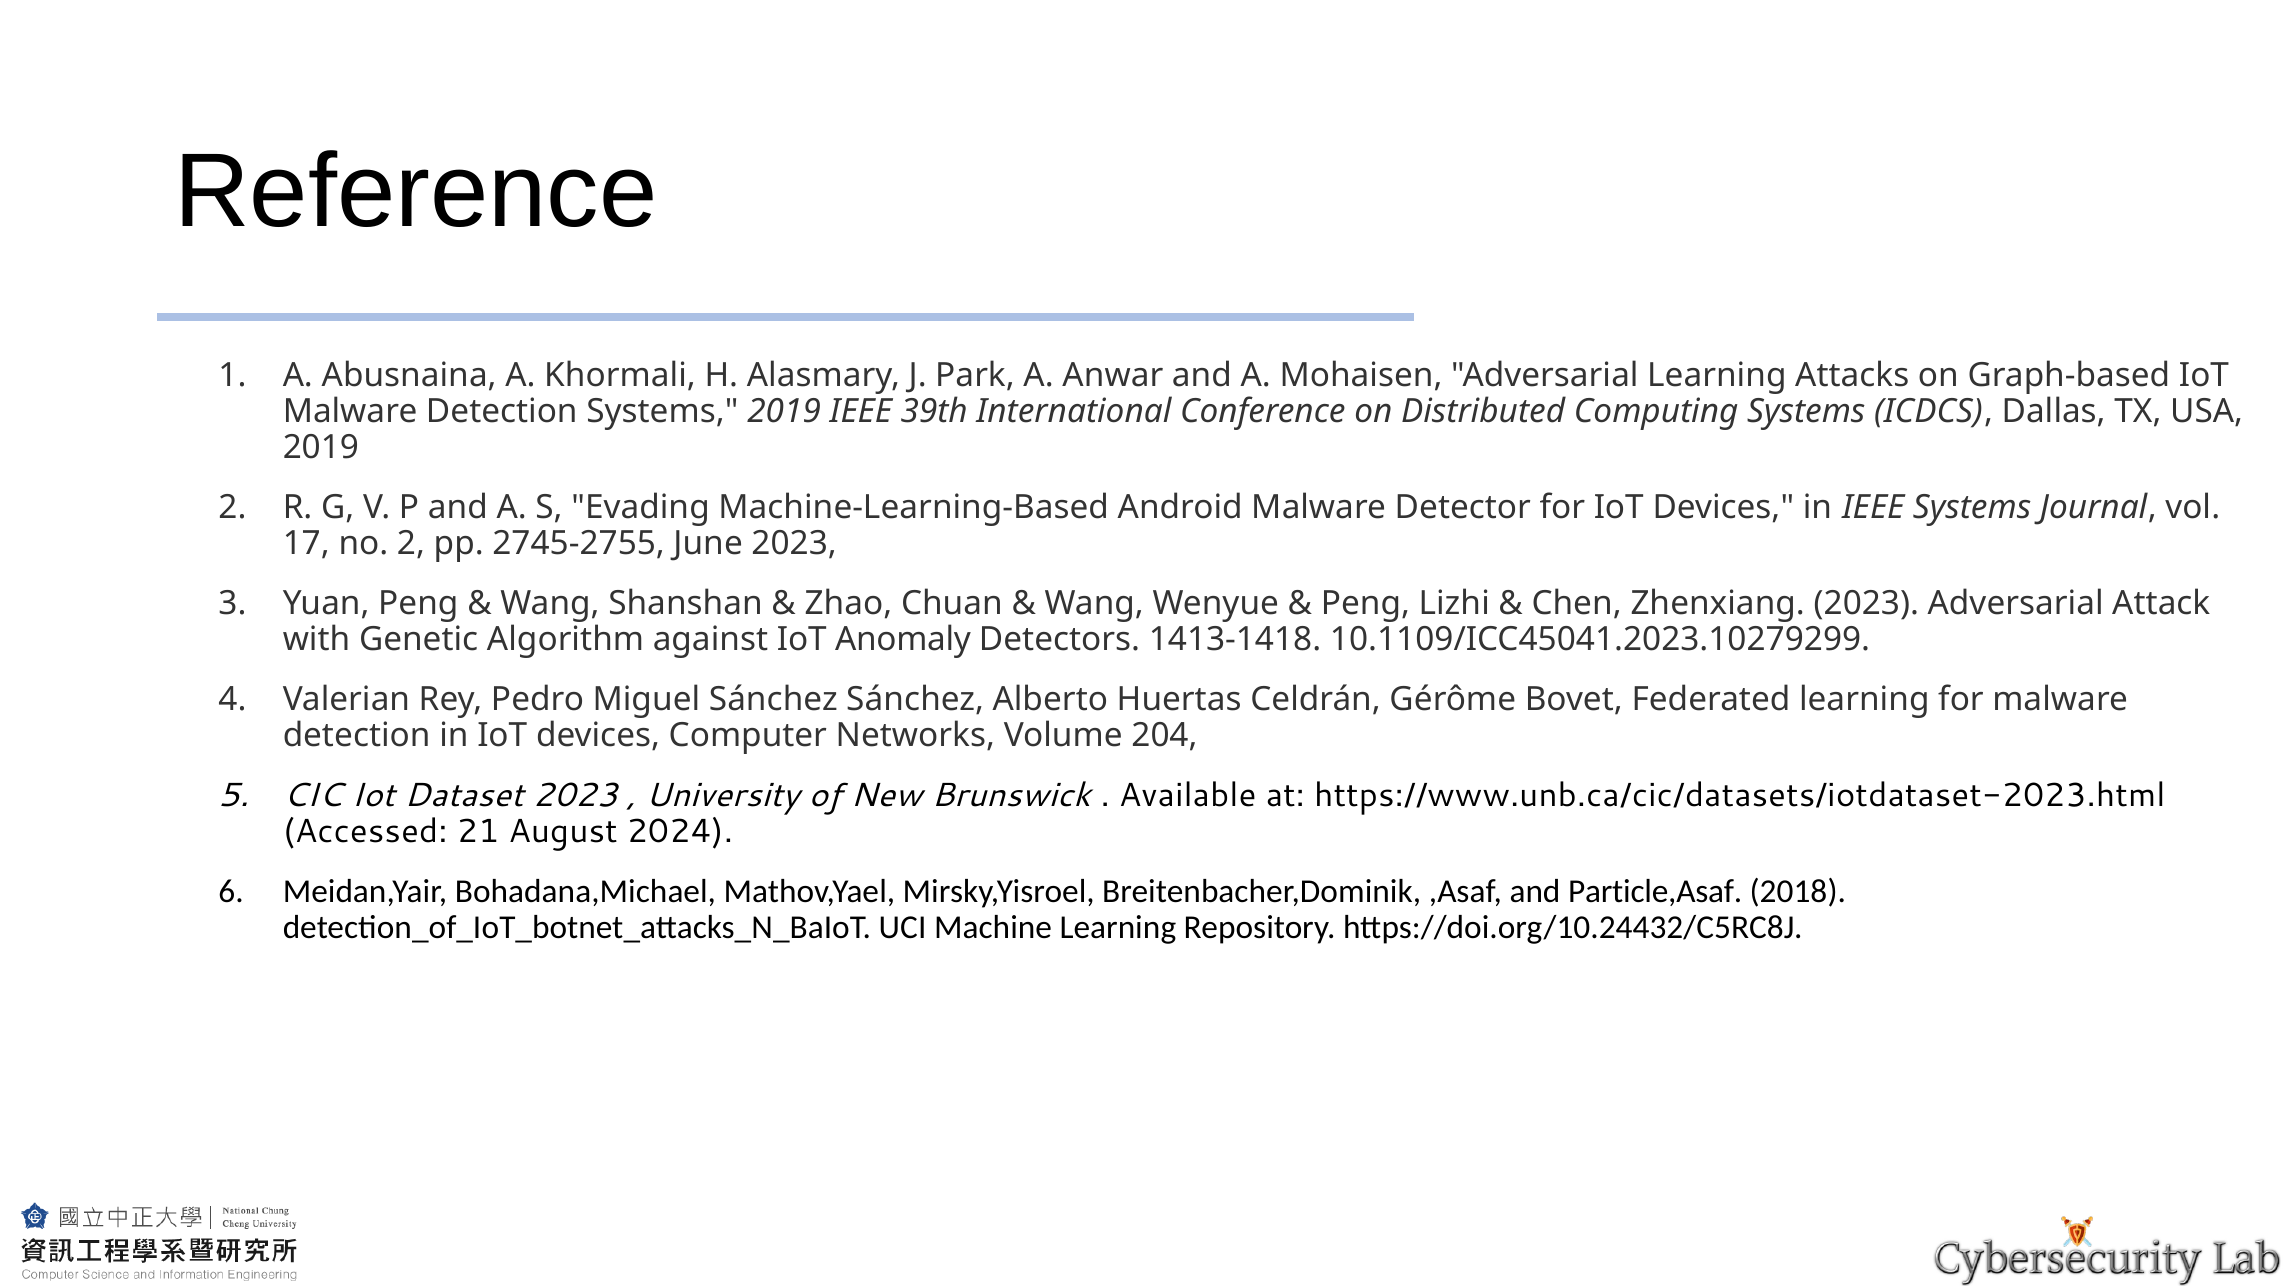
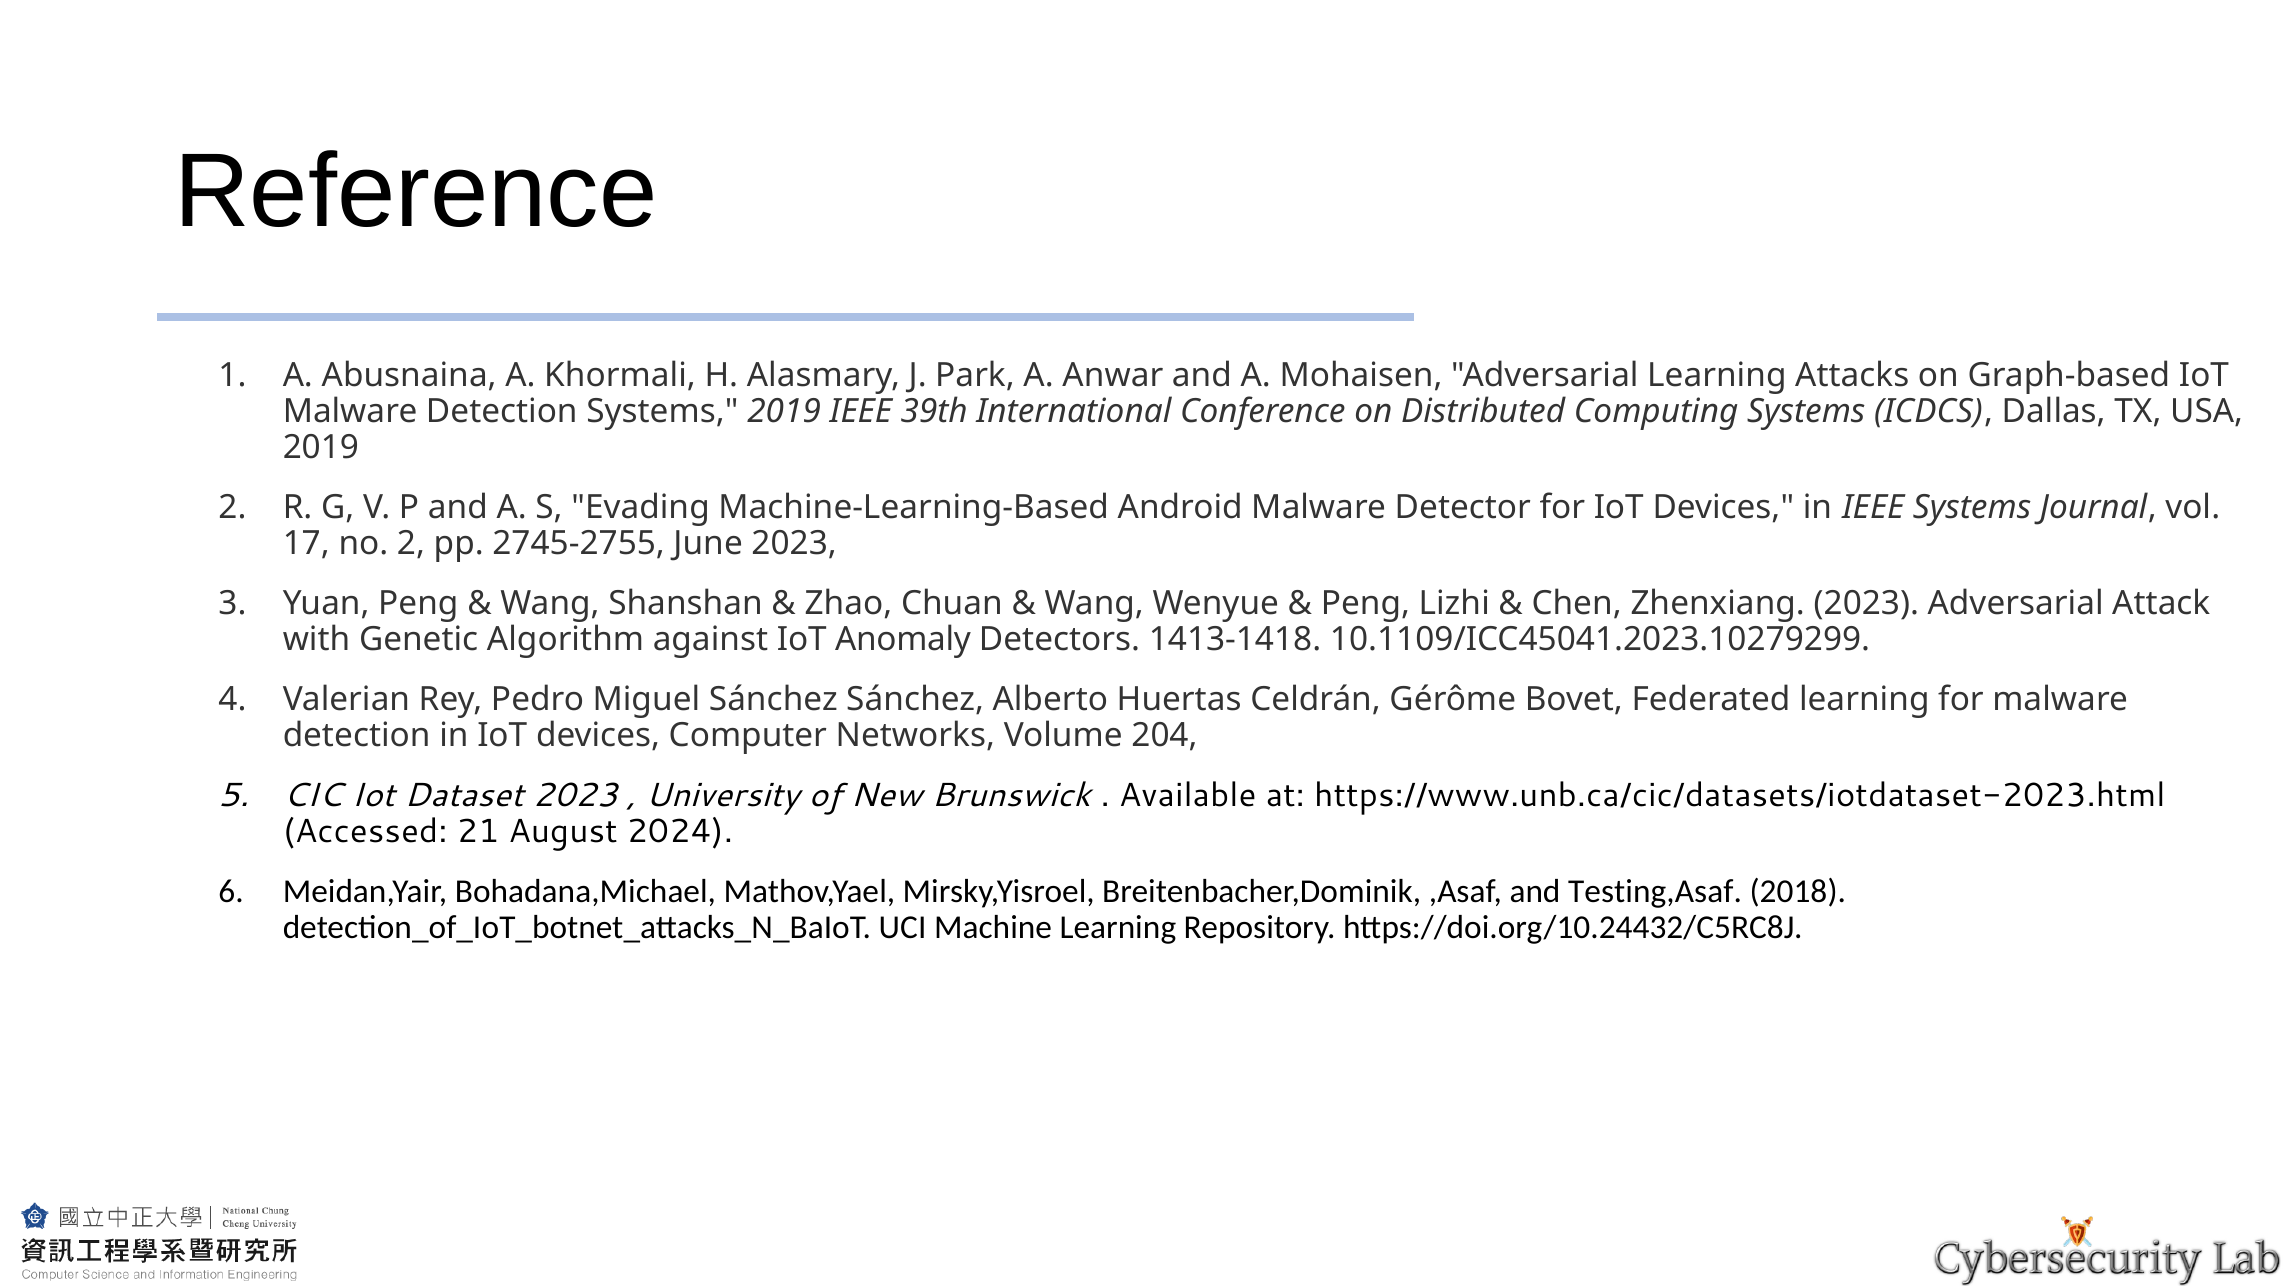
Particle,Asaf: Particle,Asaf -> Testing,Asaf (1655, 892)
